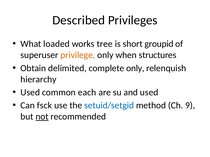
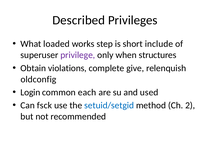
tree: tree -> step (105, 44)
groupid: groupid -> include (159, 44)
privilege colour: orange -> purple (78, 55)
delimited: delimited -> violations (67, 68)
complete only: only -> give (135, 68)
hierarchy: hierarchy -> oldconfig (38, 80)
Used: Used -> Login (30, 93)
9: 9 -> 2 (190, 106)
not underline: present -> none (42, 117)
